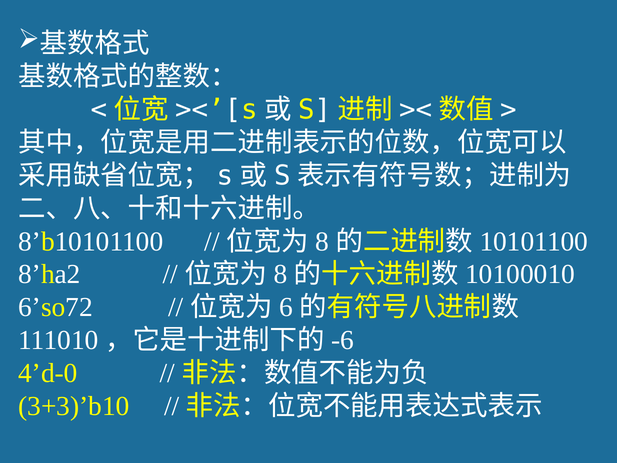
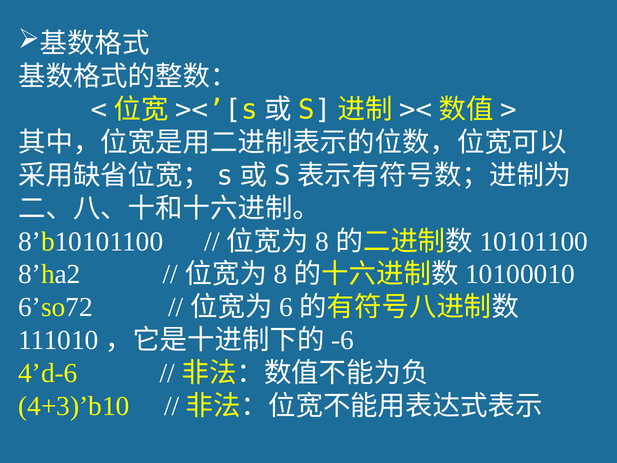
4’d-0: 4’d-0 -> 4’d-6 (48, 373)
3+3)’b10: 3+3)’b10 -> 4+3)’b10 (74, 406)
